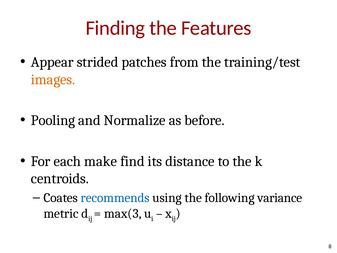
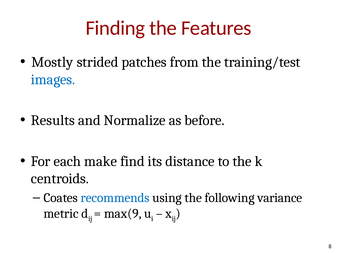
Appear: Appear -> Mostly (52, 62)
images colour: orange -> blue (53, 79)
Pooling: Pooling -> Results (53, 120)
max(3: max(3 -> max(9 (123, 213)
